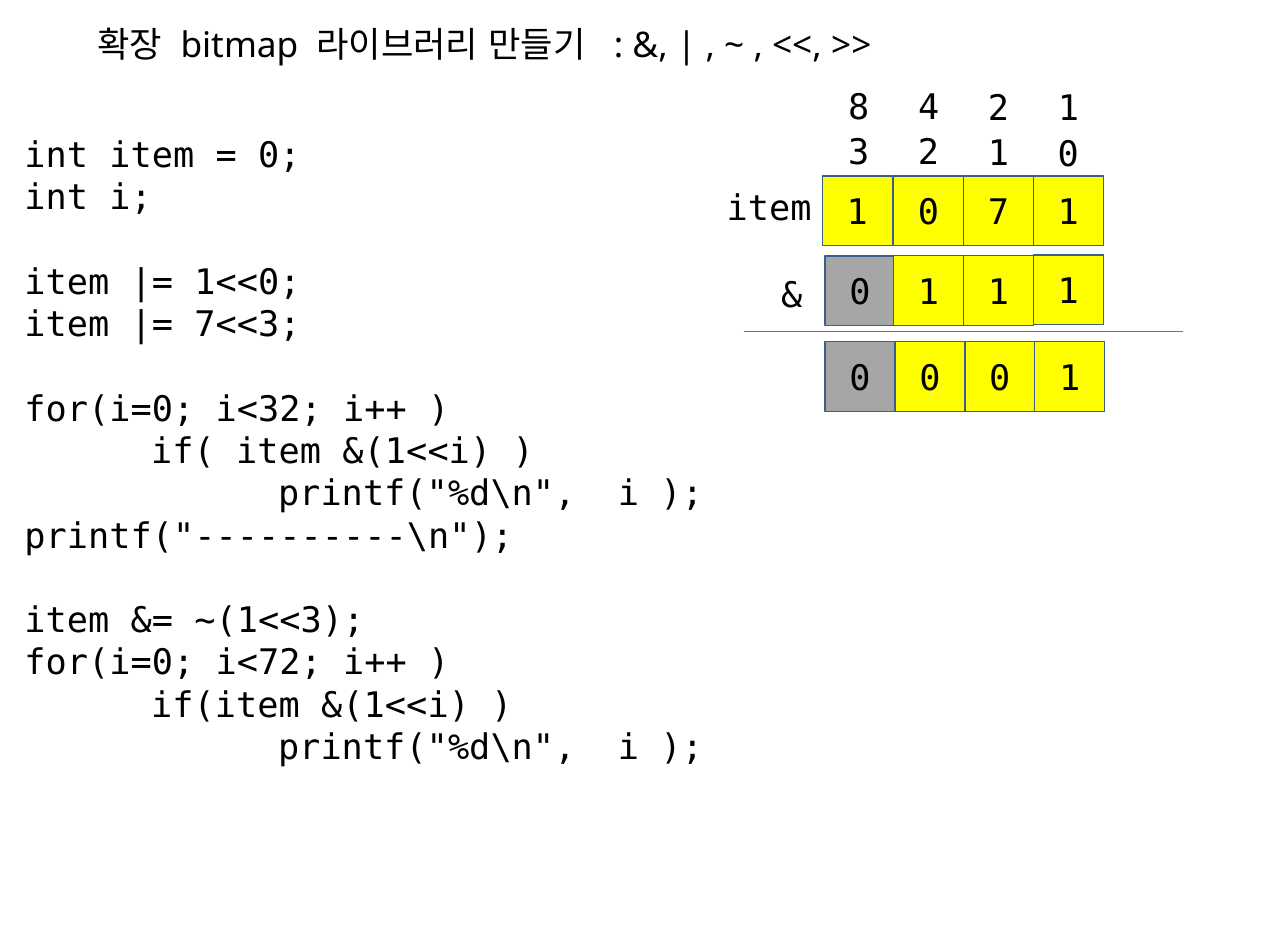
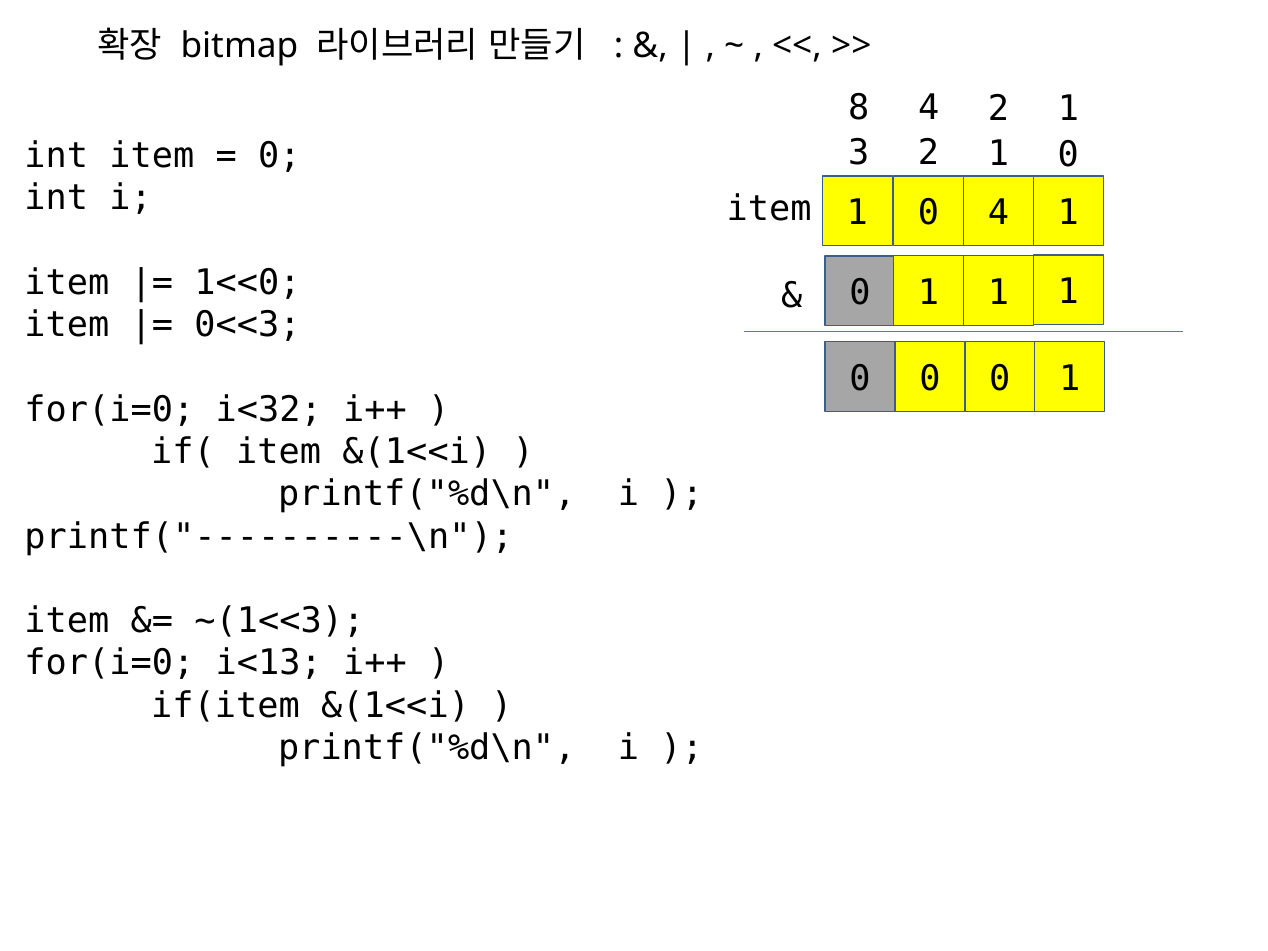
0 7: 7 -> 4 (998, 213)
7<<3: 7<<3 -> 0<<3 (248, 325)
i<72: i<72 -> i<13 (269, 663)
